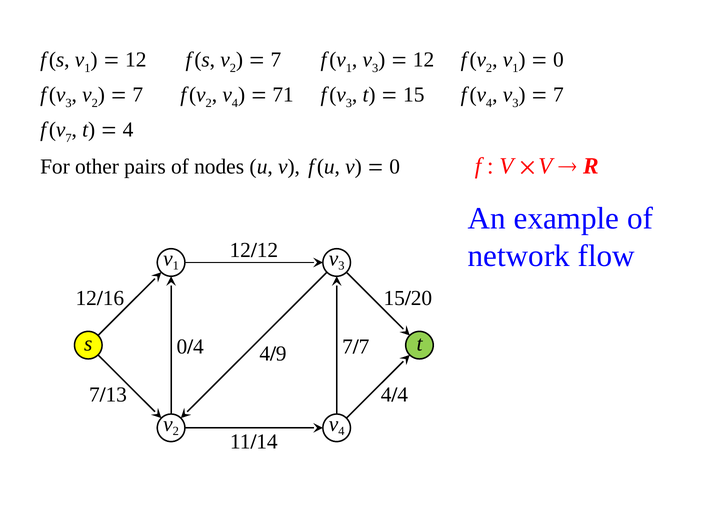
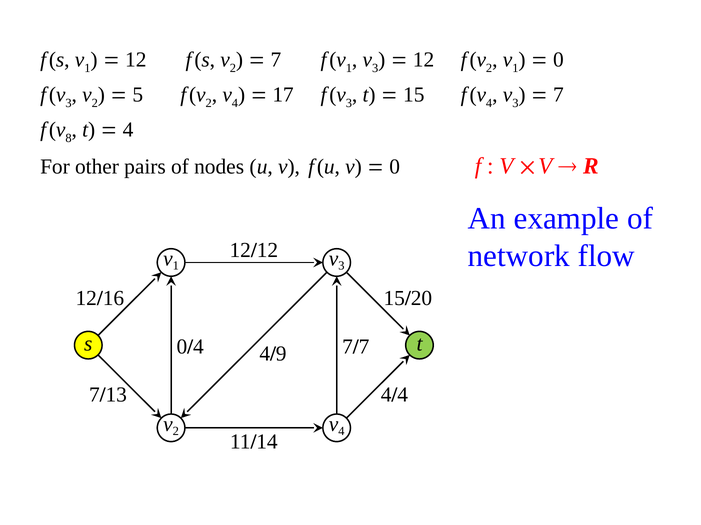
7: 7 -> 5 (138, 95)
71: 71 -> 17 (283, 95)
v 7: 7 -> 8 (69, 138)
